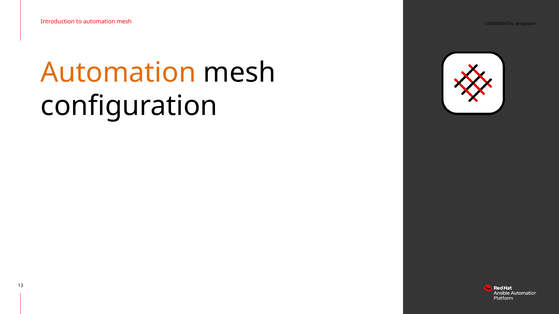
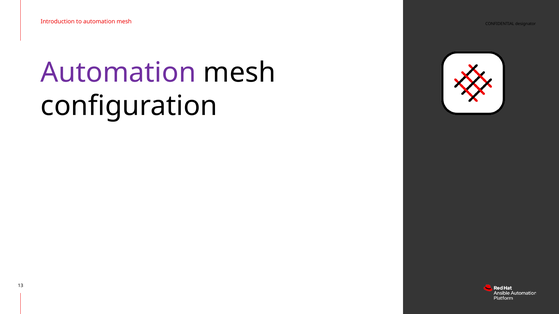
Automation colour: orange -> purple (118, 73)
